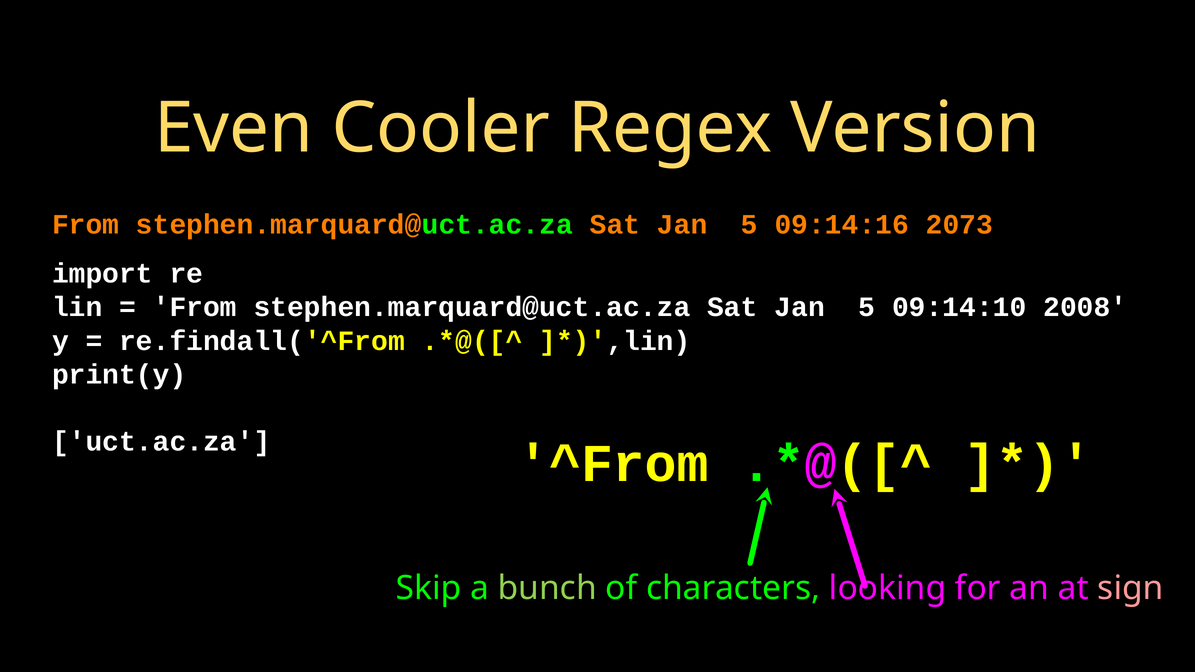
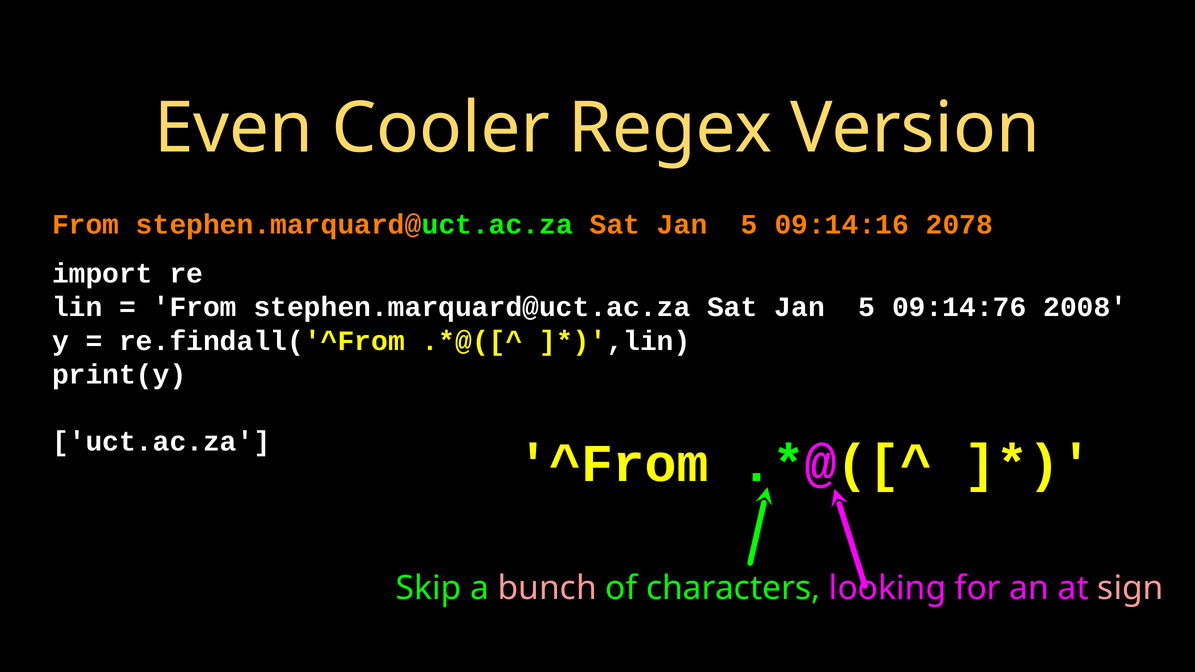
2073: 2073 -> 2078 (959, 224)
09:14:10: 09:14:10 -> 09:14:76 (959, 307)
bunch colour: light green -> pink (547, 589)
